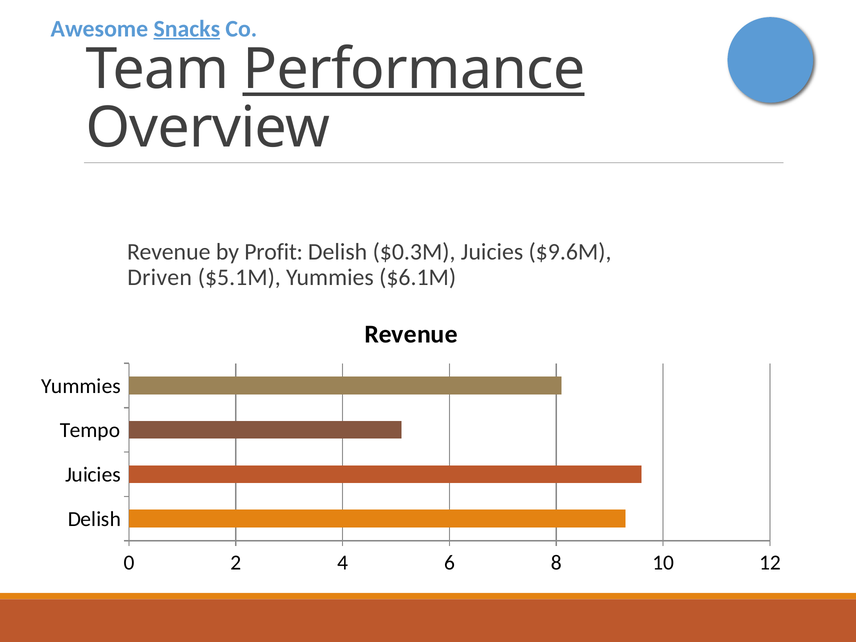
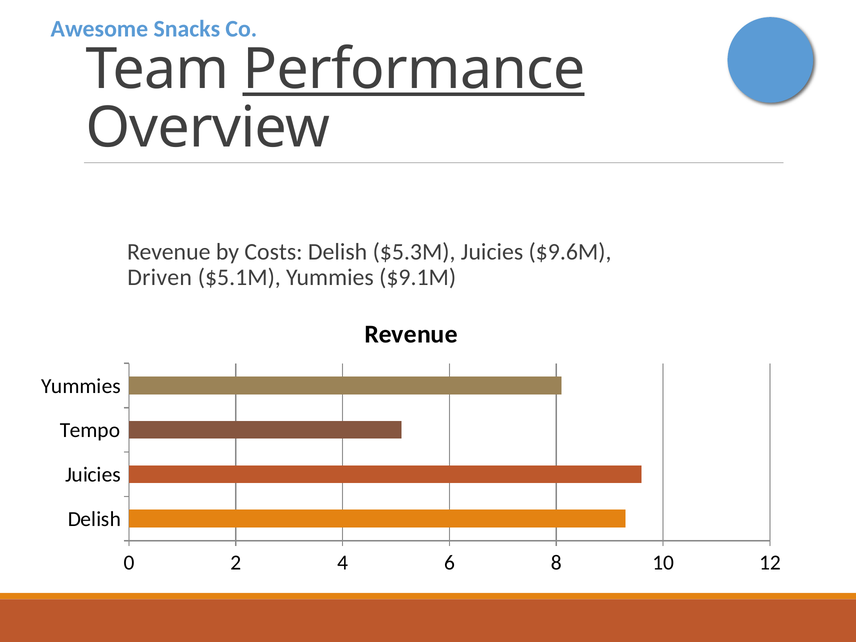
Snacks underline: present -> none (187, 29)
Profit: Profit -> Costs (274, 252)
$0.3M: $0.3M -> $5.3M (414, 252)
$6.1M: $6.1M -> $9.1M (418, 278)
